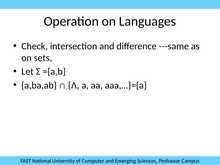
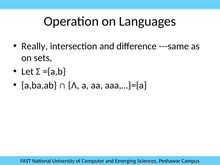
Check: Check -> Really (35, 46)
